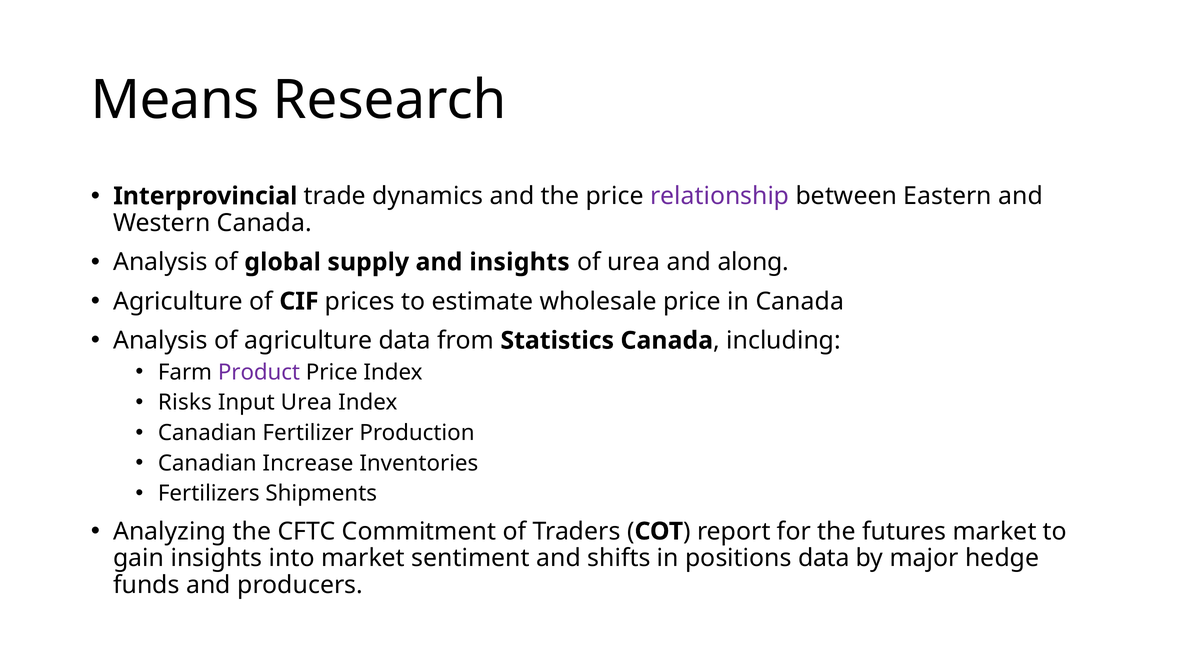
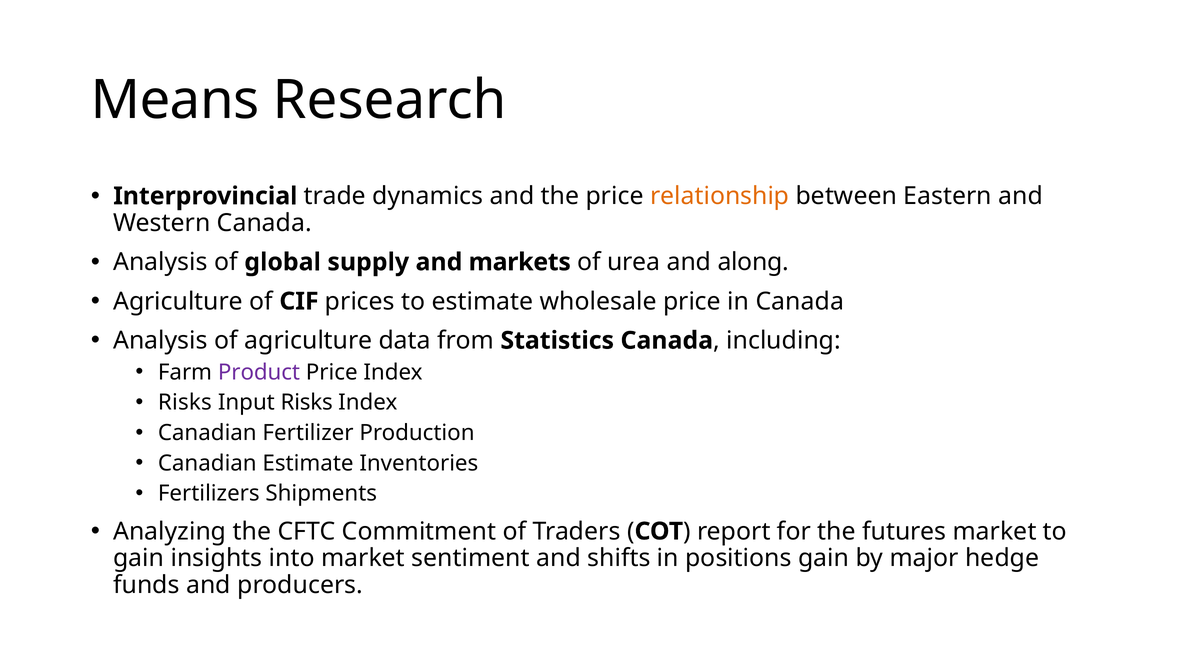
relationship colour: purple -> orange (720, 196)
and insights: insights -> markets (520, 262)
Input Urea: Urea -> Risks (307, 403)
Canadian Increase: Increase -> Estimate (308, 463)
positions data: data -> gain (824, 559)
